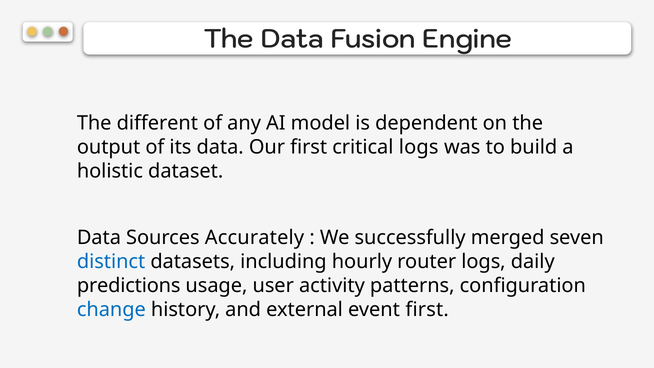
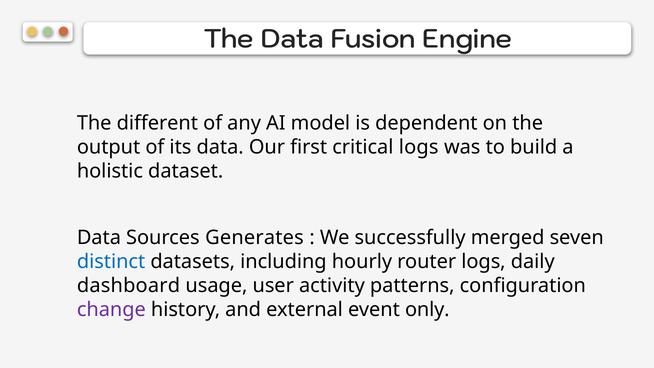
Accurately: Accurately -> Generates (254, 237)
predictions: predictions -> dashboard (128, 285)
change colour: blue -> purple (111, 309)
event first: first -> only (427, 309)
